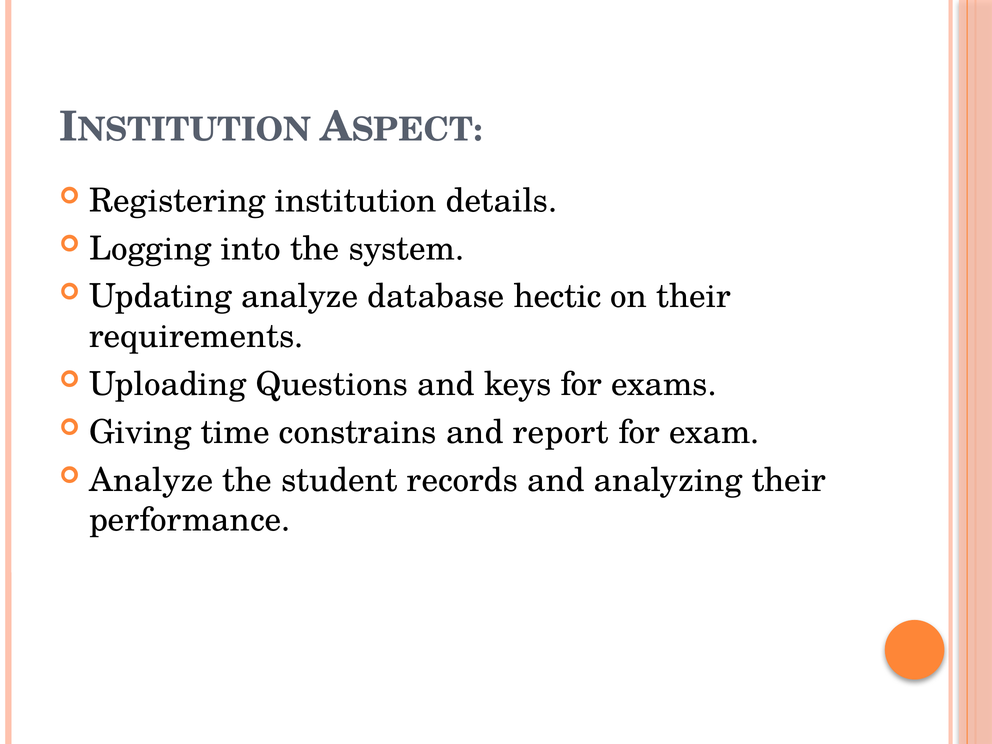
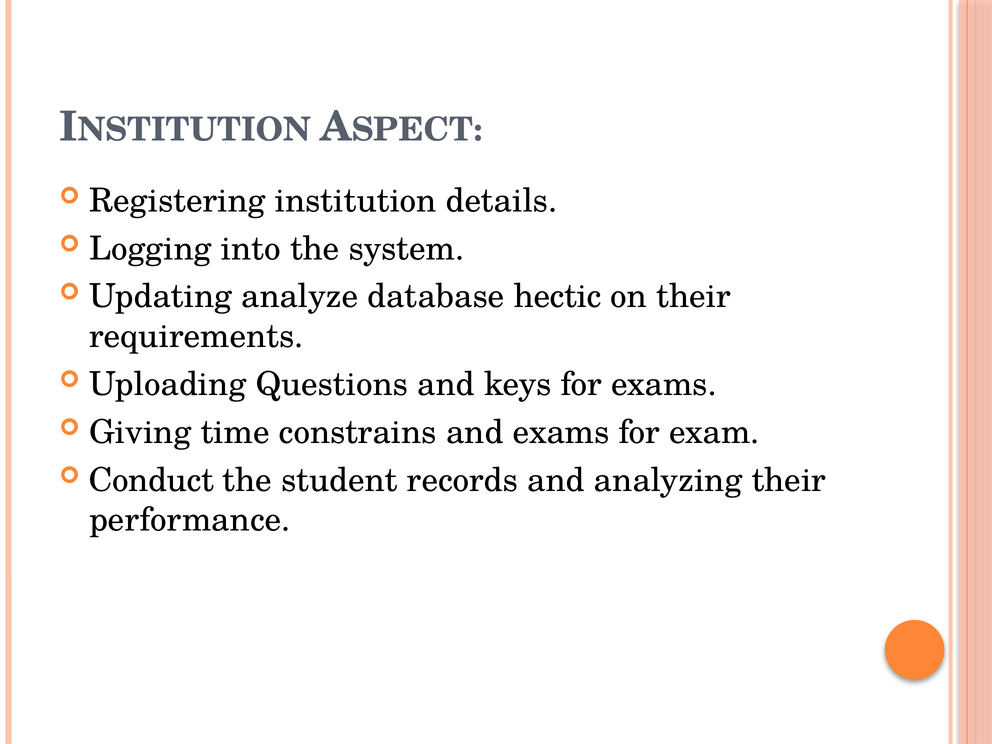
and report: report -> exams (561, 432)
Analyze: Analyze -> Conduct (151, 480)
